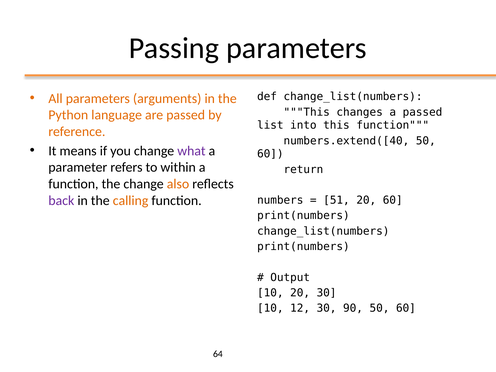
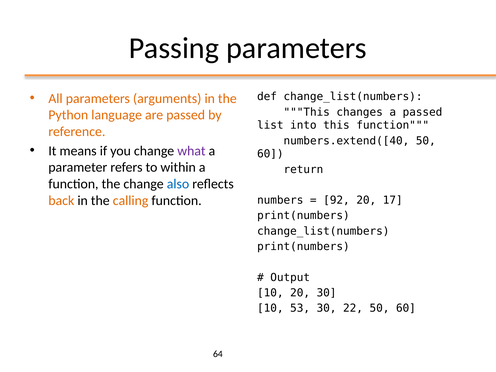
also colour: orange -> blue (178, 184)
back colour: purple -> orange (61, 201)
51: 51 -> 92 (336, 200)
20 60: 60 -> 17 (393, 200)
12: 12 -> 53 (300, 308)
90: 90 -> 22 (353, 308)
